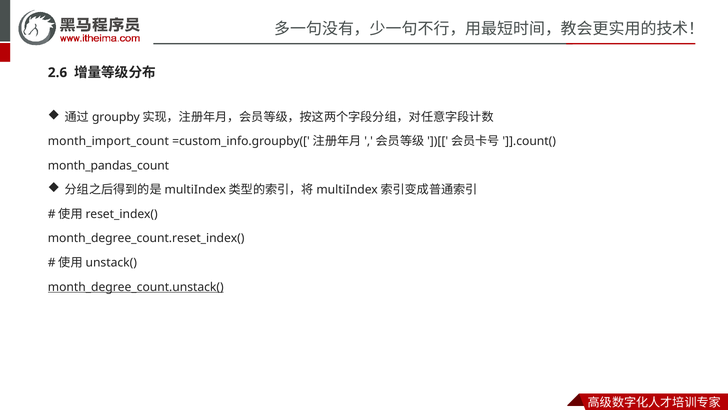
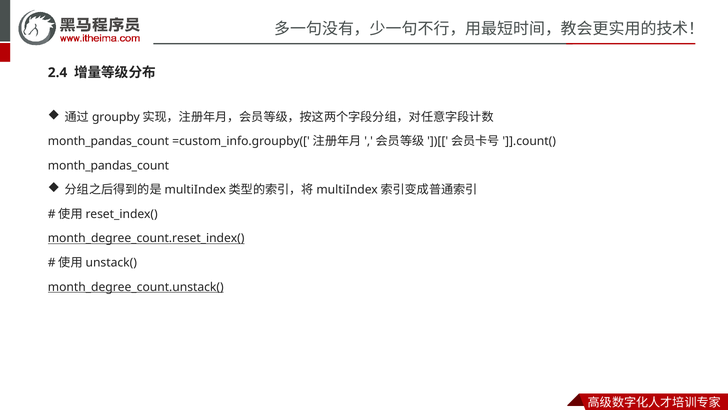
2.6: 2.6 -> 2.4 (58, 73)
month_import_count: month_import_count -> month_pandas_count (108, 141)
month_degree_count.reset_index( underline: none -> present (146, 238)
